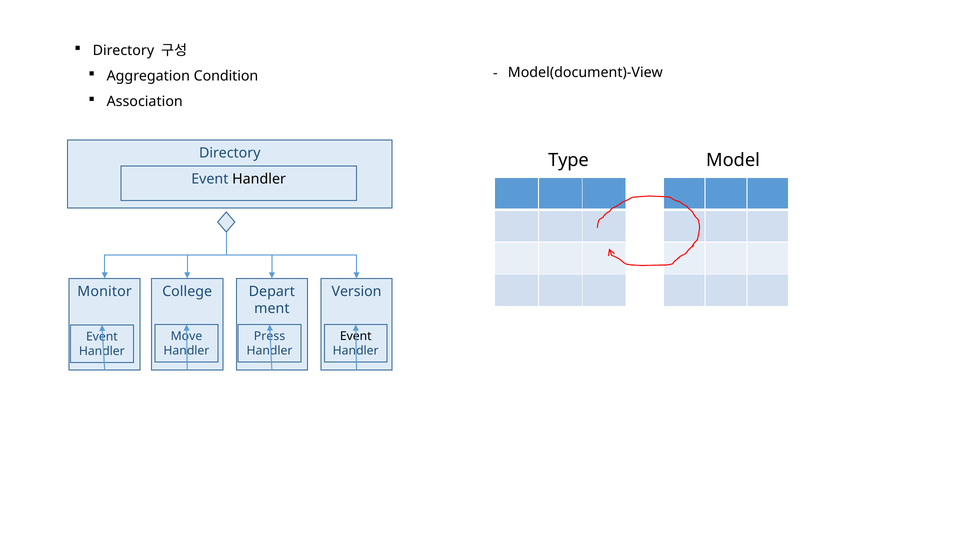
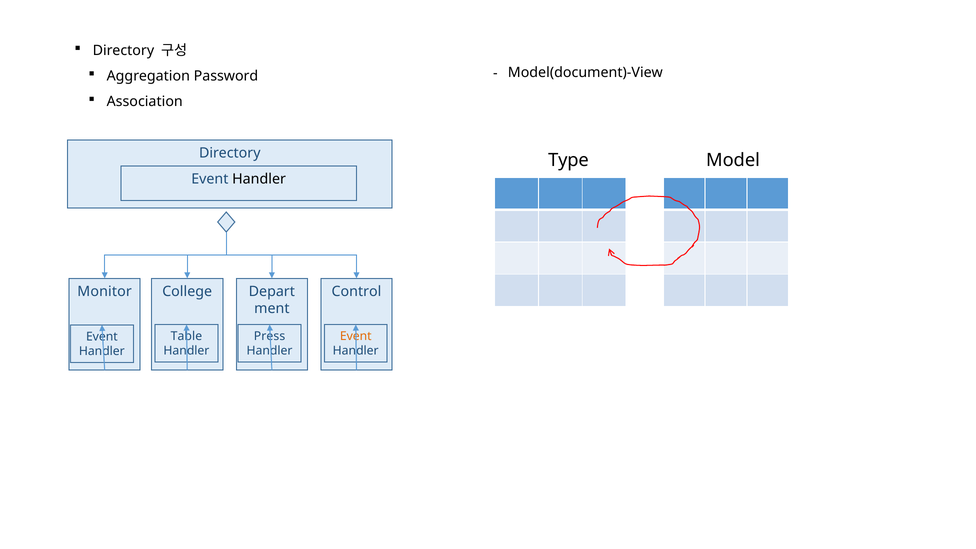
Condition: Condition -> Password (226, 76)
Version: Version -> Control (356, 291)
Move: Move -> Table (186, 336)
Event colour: black -> orange (356, 336)
